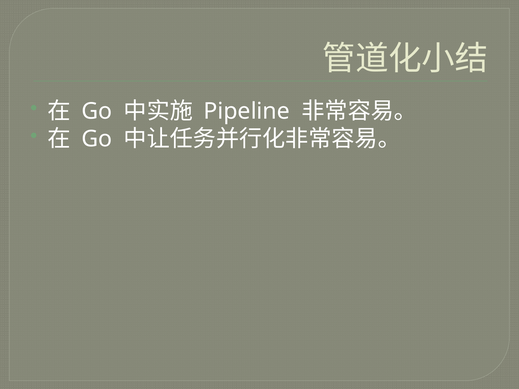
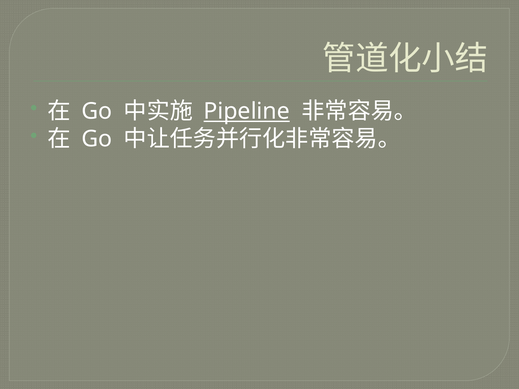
Pipeline underline: none -> present (247, 111)
